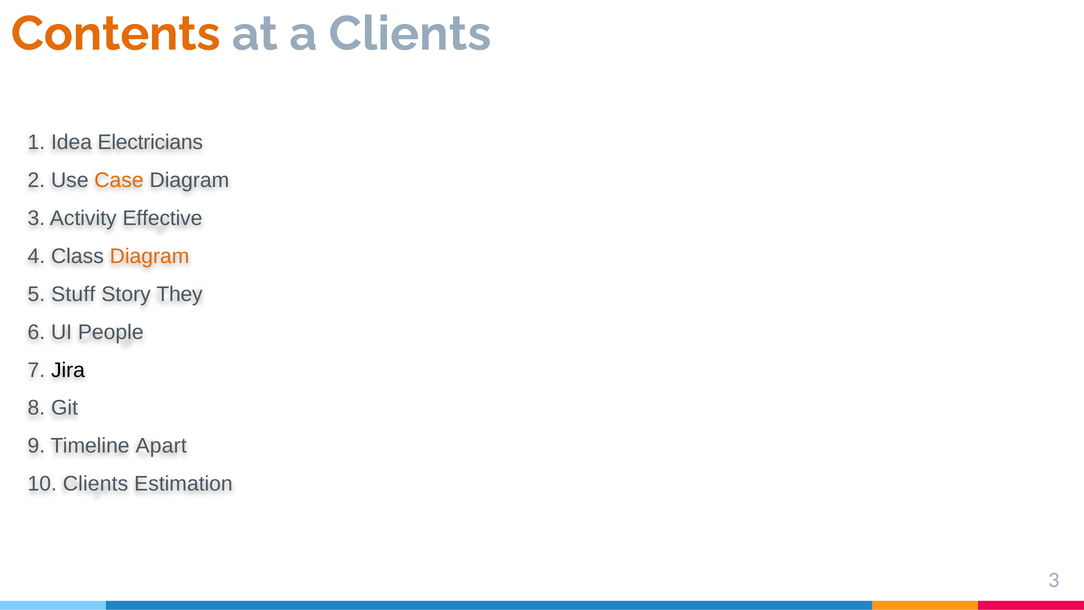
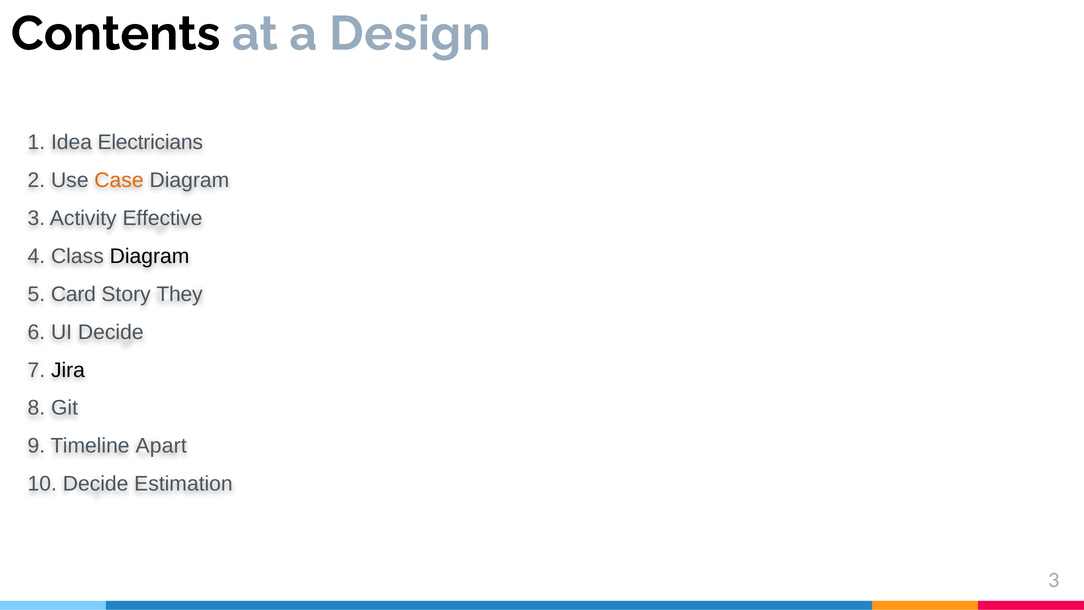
Contents colour: orange -> black (116, 34)
a Clients: Clients -> Design (410, 34)
Diagram colour: orange -> black (150, 256)
Stuff: Stuff -> Card (73, 294)
UI People: People -> Decide (111, 332)
10 Clients: Clients -> Decide (96, 484)
